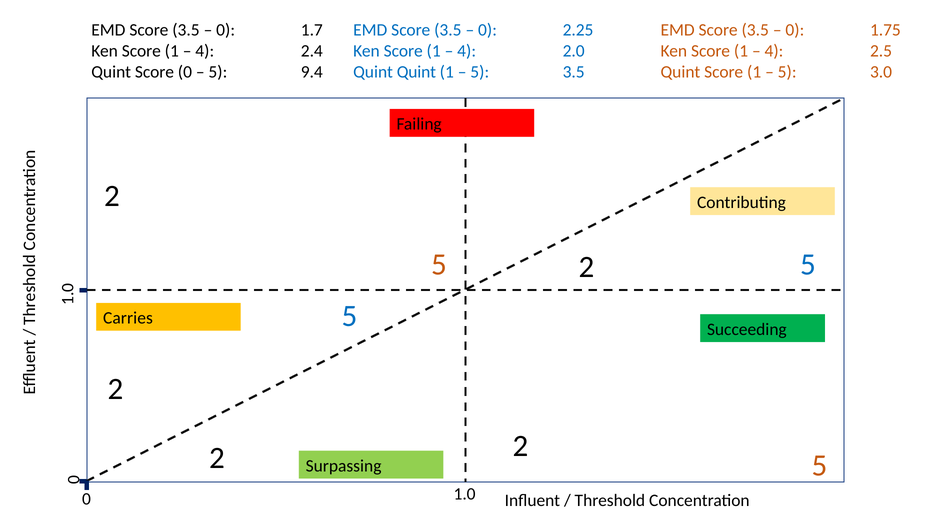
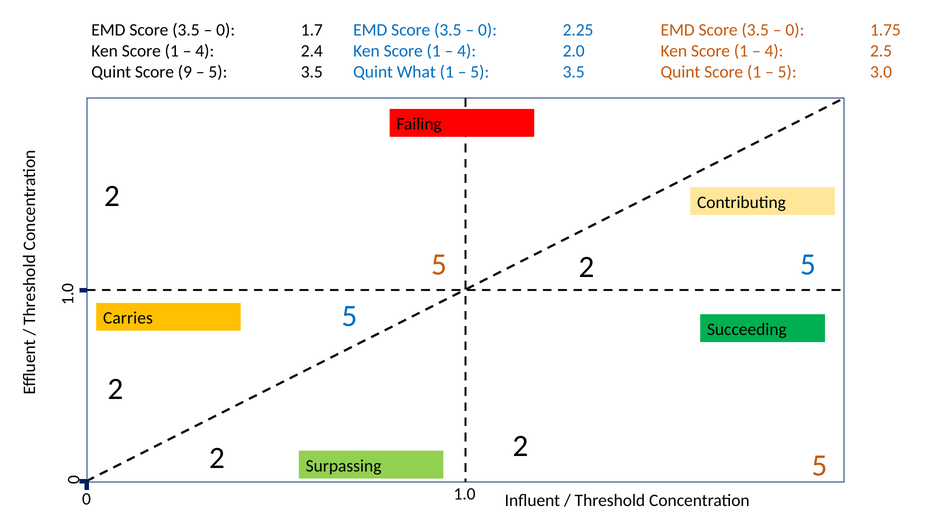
Score 0: 0 -> 9 (185, 72)
9.4: 9.4 -> 3.5 (312, 72)
Quint Quint: Quint -> What (416, 72)
